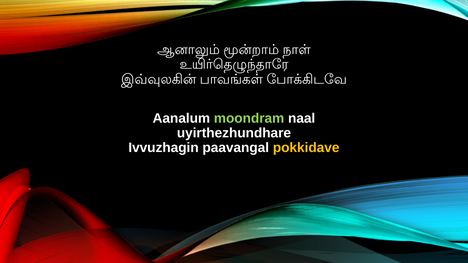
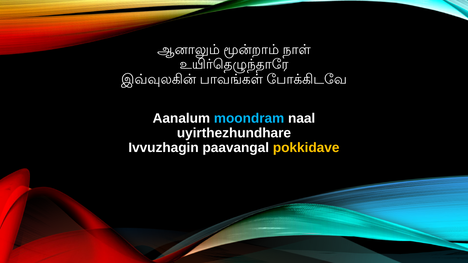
moondram colour: light green -> light blue (249, 118)
